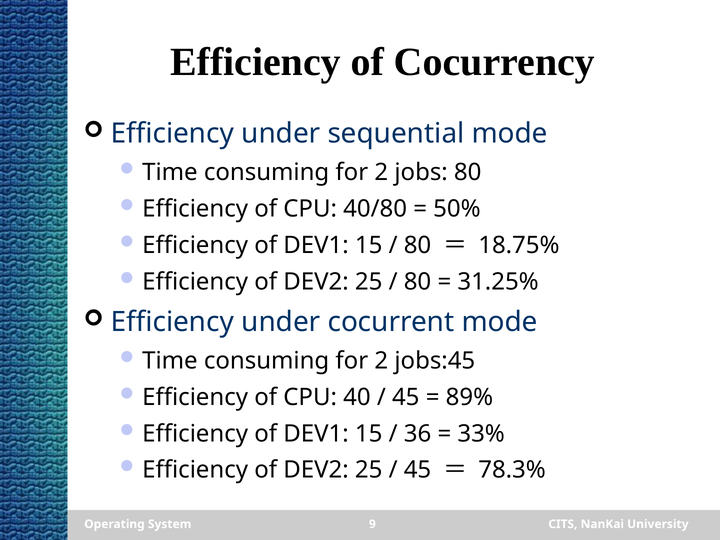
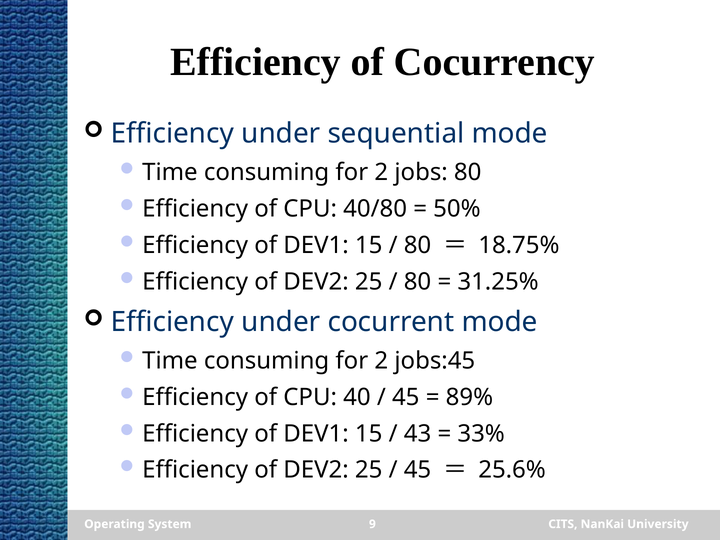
36: 36 -> 43 (418, 434)
78.3%: 78.3% -> 25.6% (512, 470)
